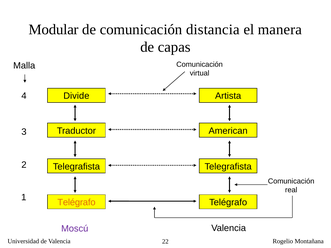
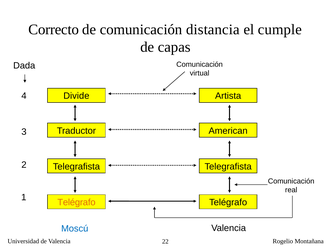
Modular: Modular -> Correcto (54, 29)
manera: manera -> cumple (280, 29)
Malla: Malla -> Dada (24, 66)
Moscú colour: purple -> blue (75, 229)
